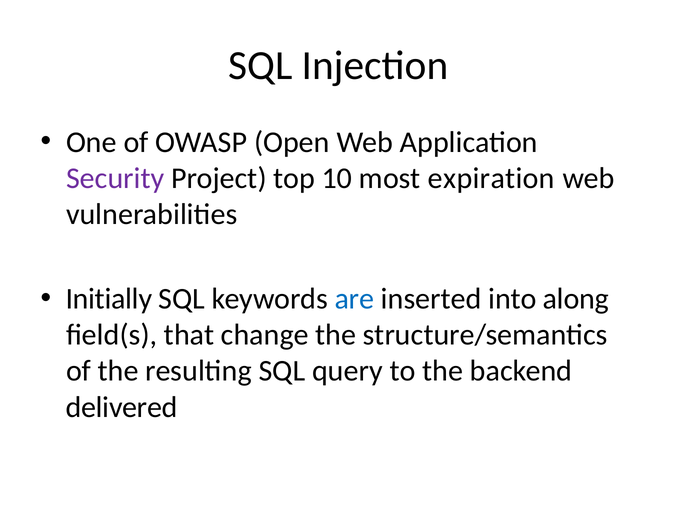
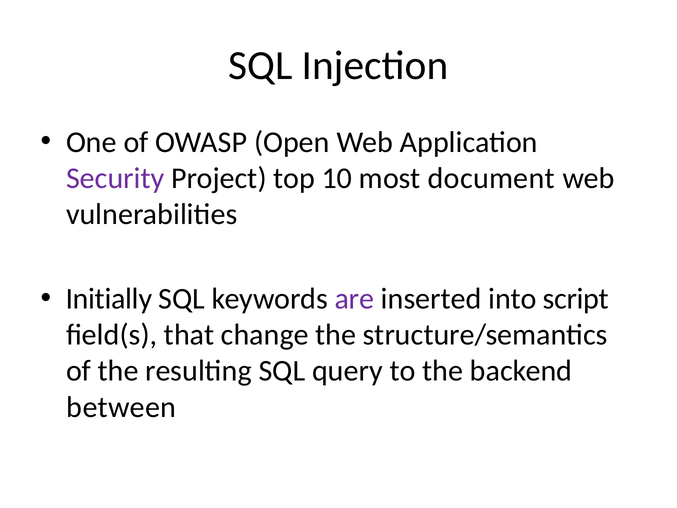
expiration: expiration -> document (491, 178)
are colour: blue -> purple (354, 299)
along: along -> script (576, 299)
delivered: delivered -> between (121, 407)
